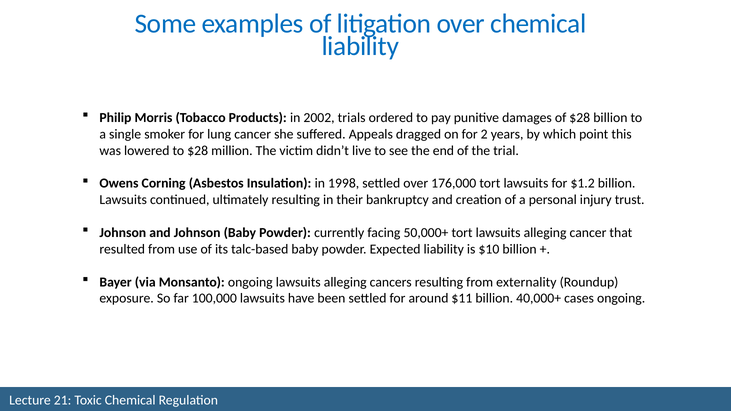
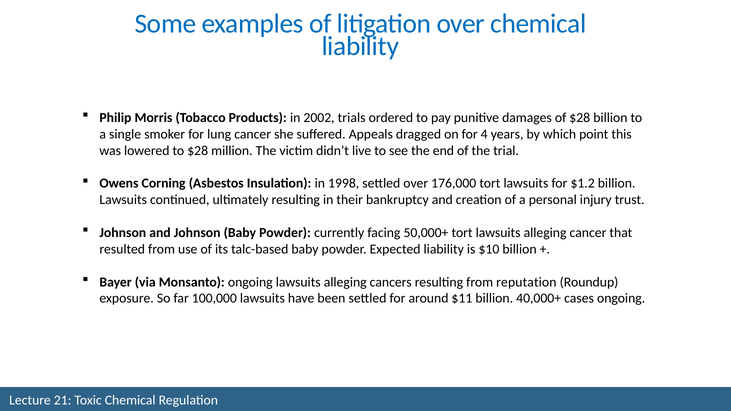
2: 2 -> 4 (484, 134)
externality: externality -> reputation (526, 282)
